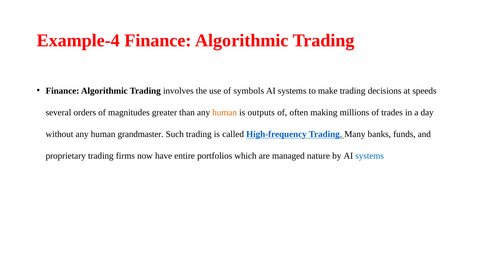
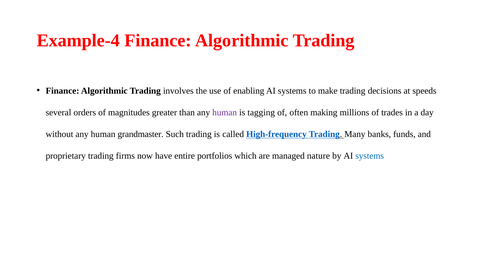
symbols: symbols -> enabling (249, 91)
human colour: orange -> purple (225, 113)
outputs: outputs -> tagging (261, 113)
